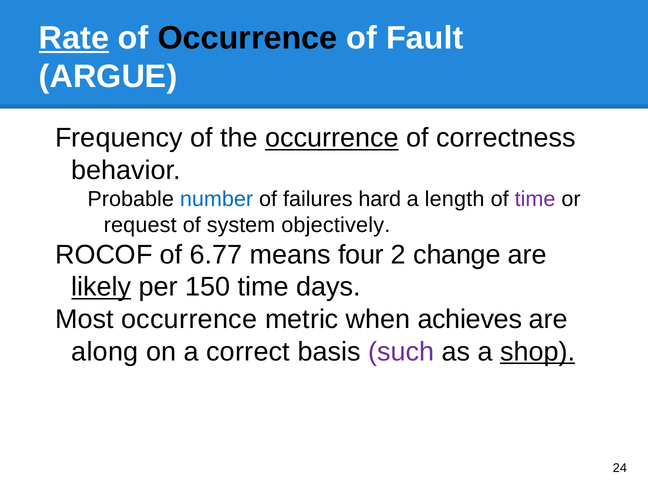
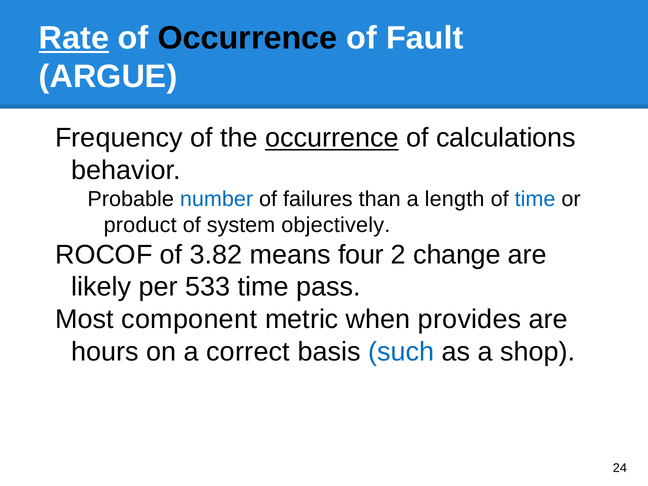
correctness: correctness -> calculations (506, 138)
hard: hard -> than (380, 199)
time colour: purple -> blue (535, 199)
request: request -> product (140, 225)
6.77: 6.77 -> 3.82 (216, 255)
likely underline: present -> none (101, 287)
150: 150 -> 533 (208, 287)
days: days -> pass (328, 287)
Most occurrence: occurrence -> component (189, 319)
achieves: achieves -> provides (470, 319)
along: along -> hours (105, 352)
such colour: purple -> blue (401, 352)
shop underline: present -> none (538, 352)
